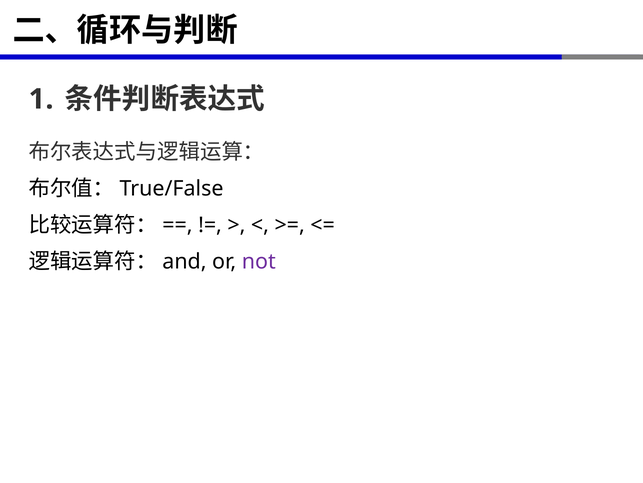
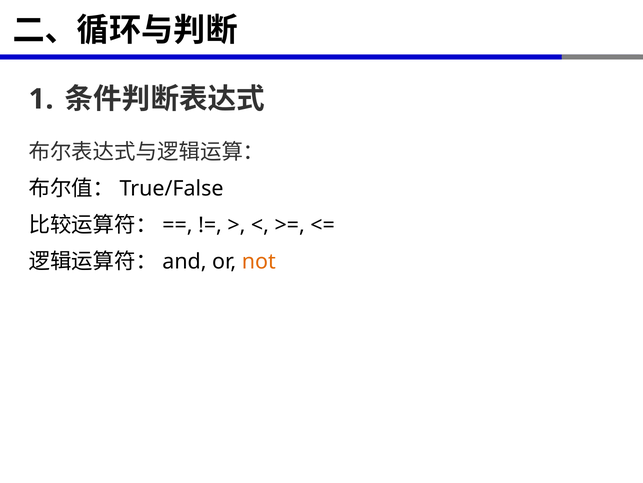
not colour: purple -> orange (259, 261)
